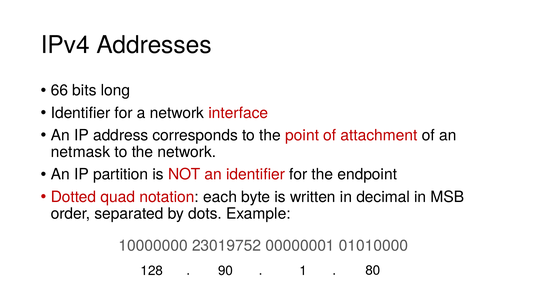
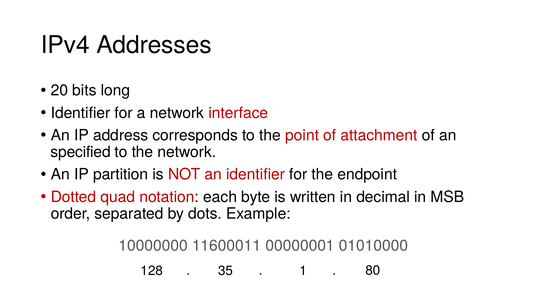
66: 66 -> 20 (59, 90)
netmask: netmask -> specified (81, 152)
23019752: 23019752 -> 11600011 (227, 245)
90: 90 -> 35 (226, 270)
